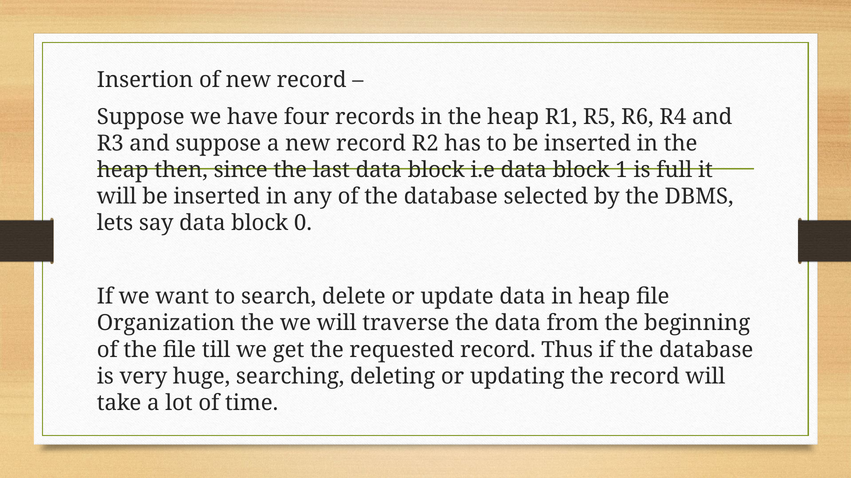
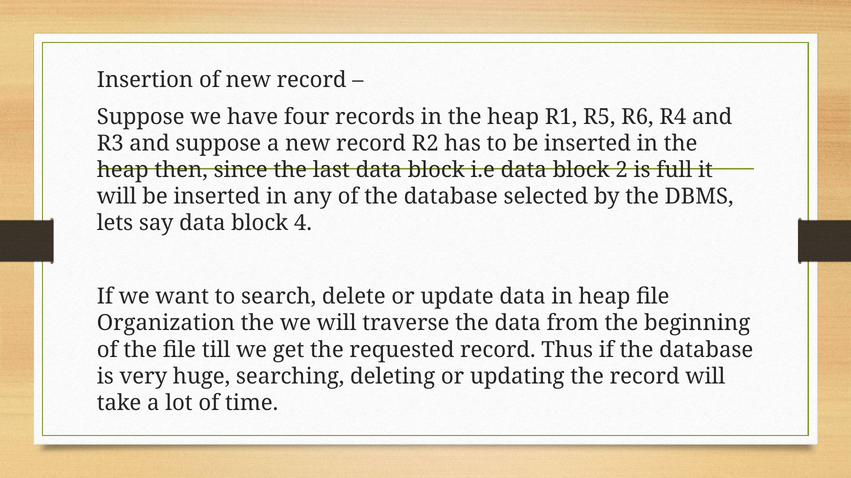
1: 1 -> 2 (622, 170)
0: 0 -> 4 (303, 223)
